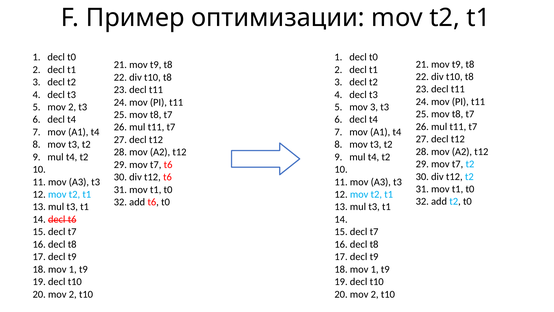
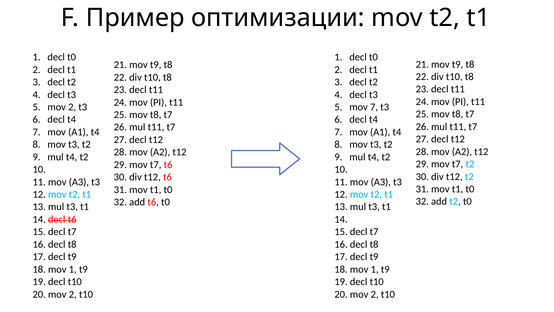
mov 3: 3 -> 7 (374, 107)
